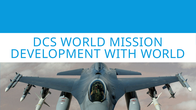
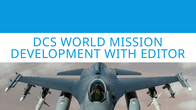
WITH WORLD: WORLD -> EDITOR (163, 54)
